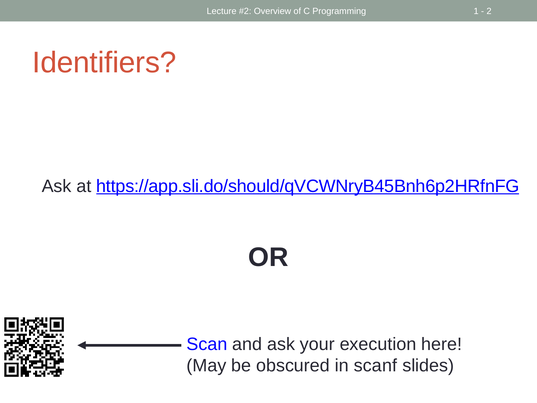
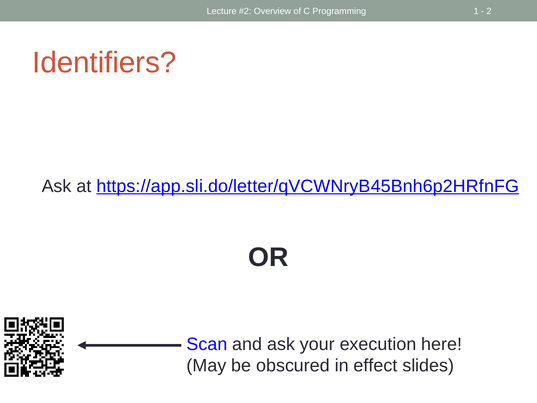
https://app.sli.do/should/qVCWNryB45Bnh6p2HRfnFG: https://app.sli.do/should/qVCWNryB45Bnh6p2HRfnFG -> https://app.sli.do/letter/qVCWNryB45Bnh6p2HRfnFG (308, 186)
scanf: scanf -> effect (376, 365)
